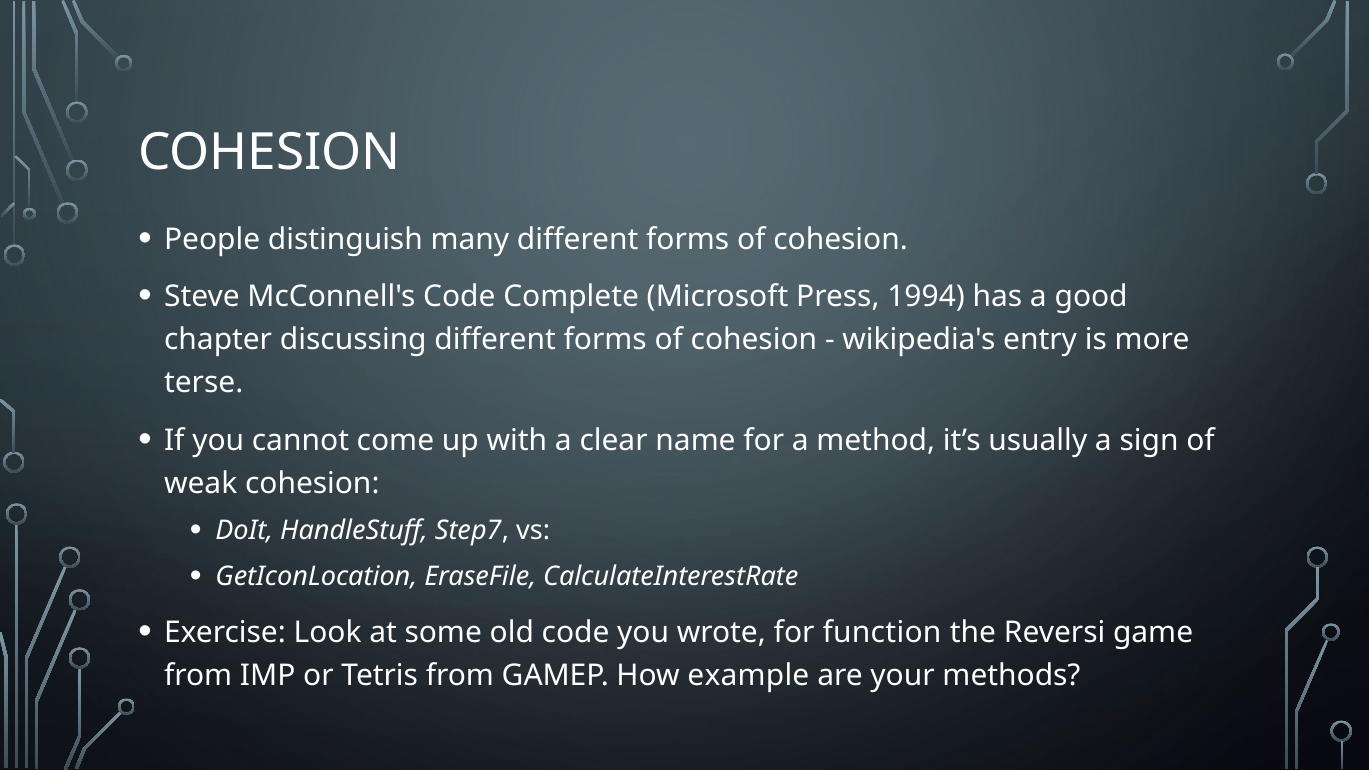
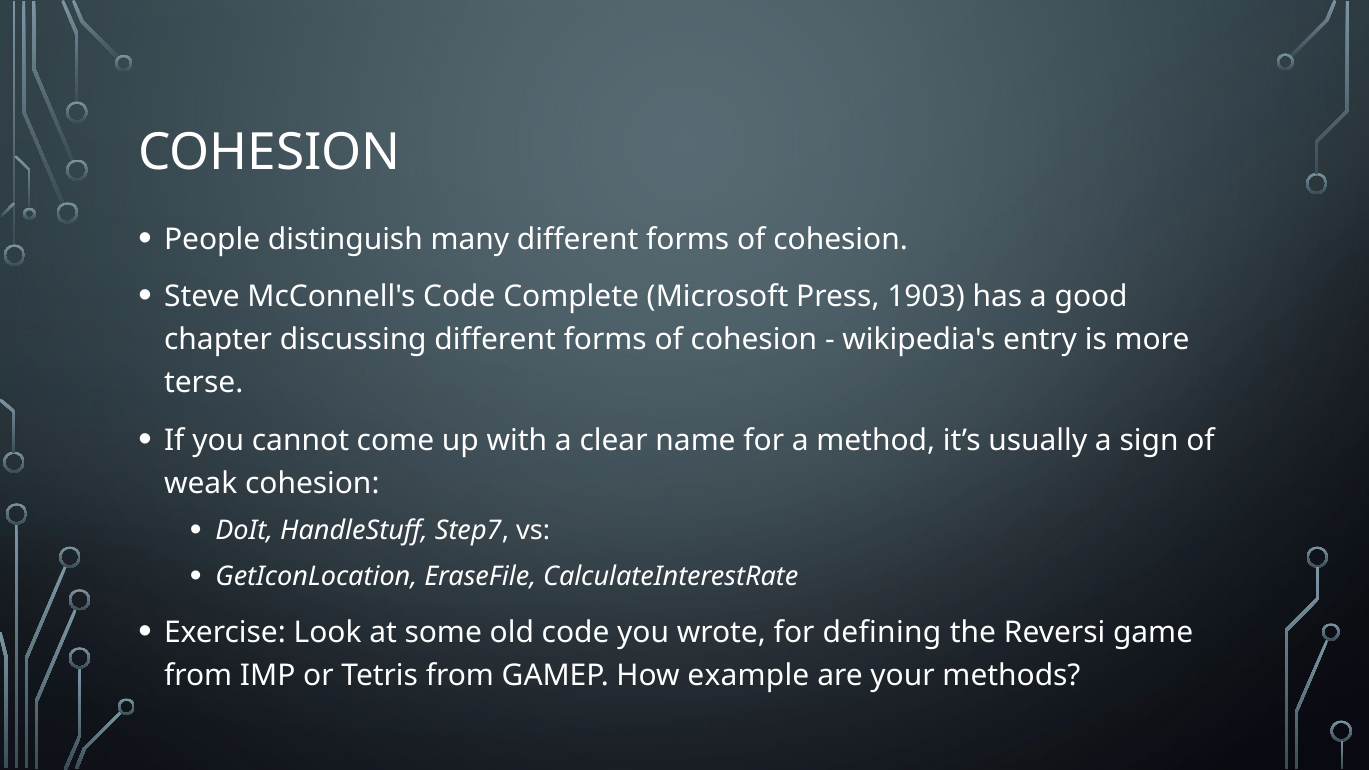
1994: 1994 -> 1903 (926, 297)
function: function -> defining (882, 633)
